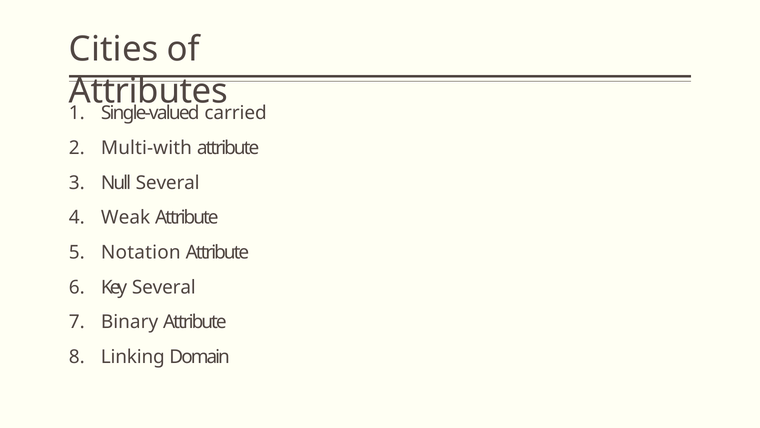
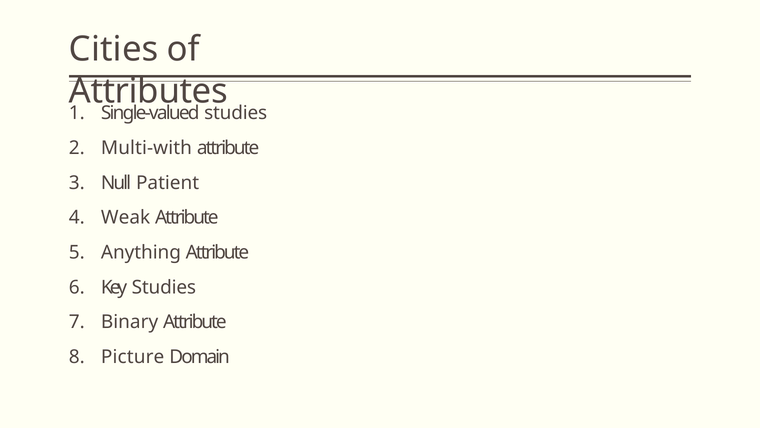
carried: carried -> studies (236, 113)
Null Several: Several -> Patient (168, 183)
Notation: Notation -> Anything (141, 252)
Key Several: Several -> Studies (164, 287)
Linking: Linking -> Picture (133, 356)
